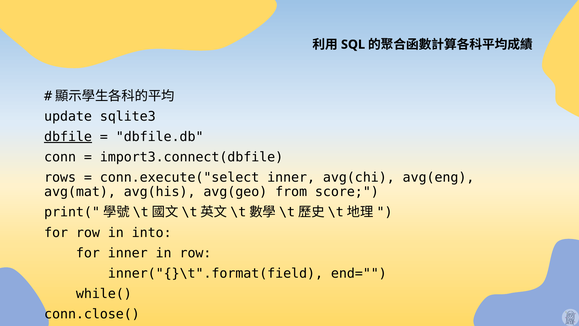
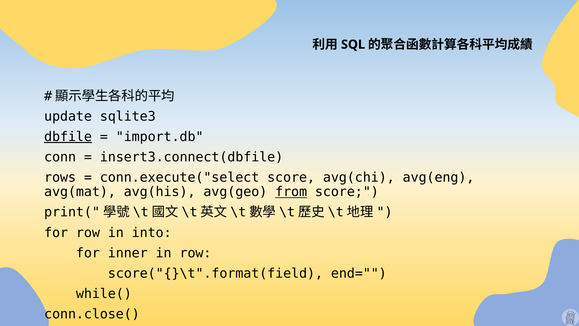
dbfile.db: dbfile.db -> import.db (160, 137)
import3.connect(dbfile: import3.connect(dbfile -> insert3.connect(dbfile (192, 157)
conn.execute("select inner: inner -> score (291, 177)
from underline: none -> present (291, 192)
inner("{}\t".format(field: inner("{}\t".format(field -> score("{}\t".format(field (215, 273)
